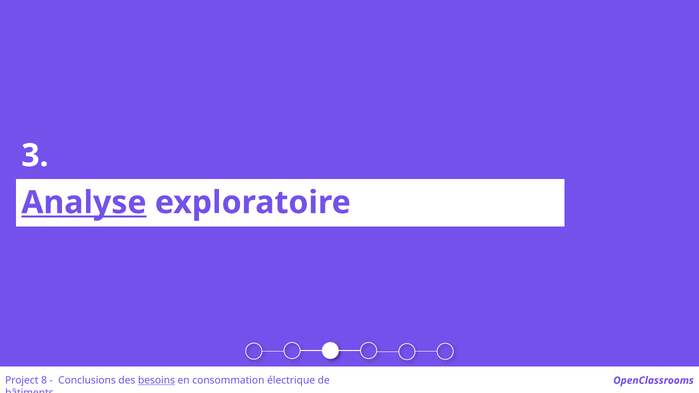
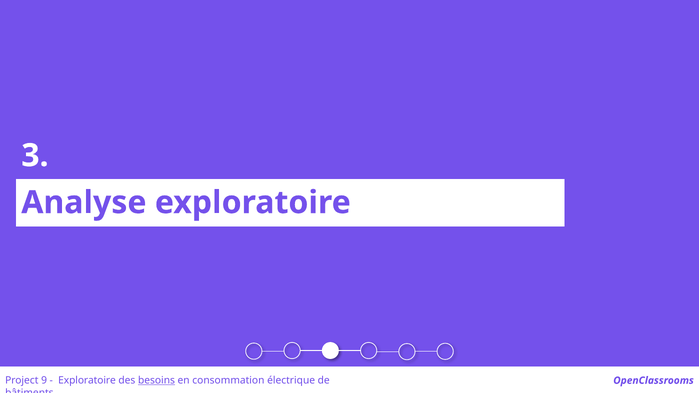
Analyse underline: present -> none (84, 203)
8: 8 -> 9 (44, 381)
Conclusions: Conclusions -> Exploratoire (87, 381)
